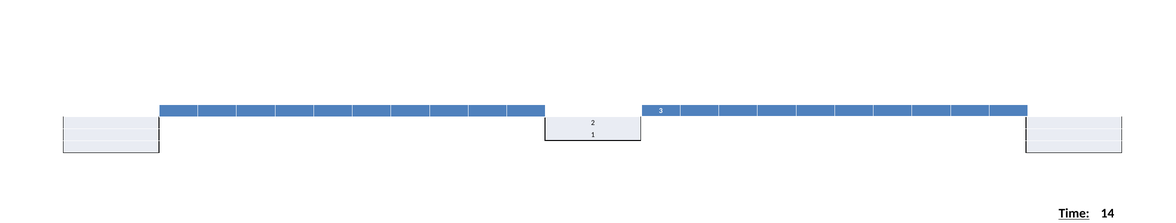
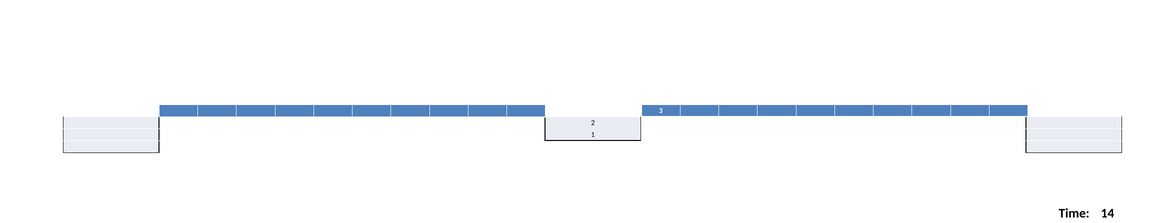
Time underline: present -> none (1074, 214)
